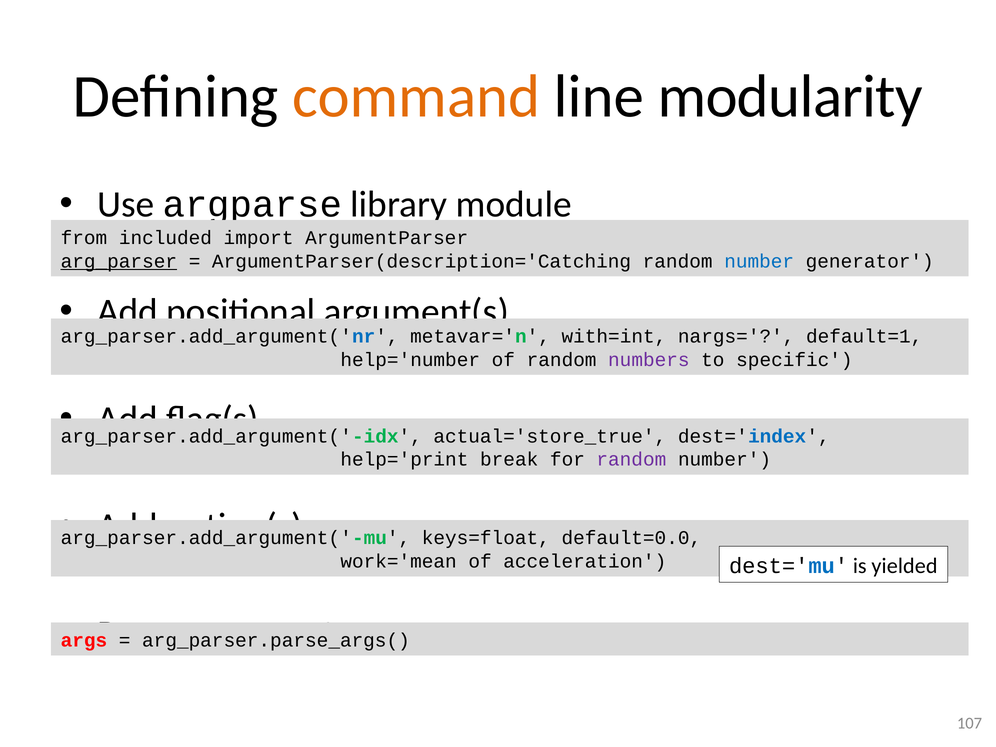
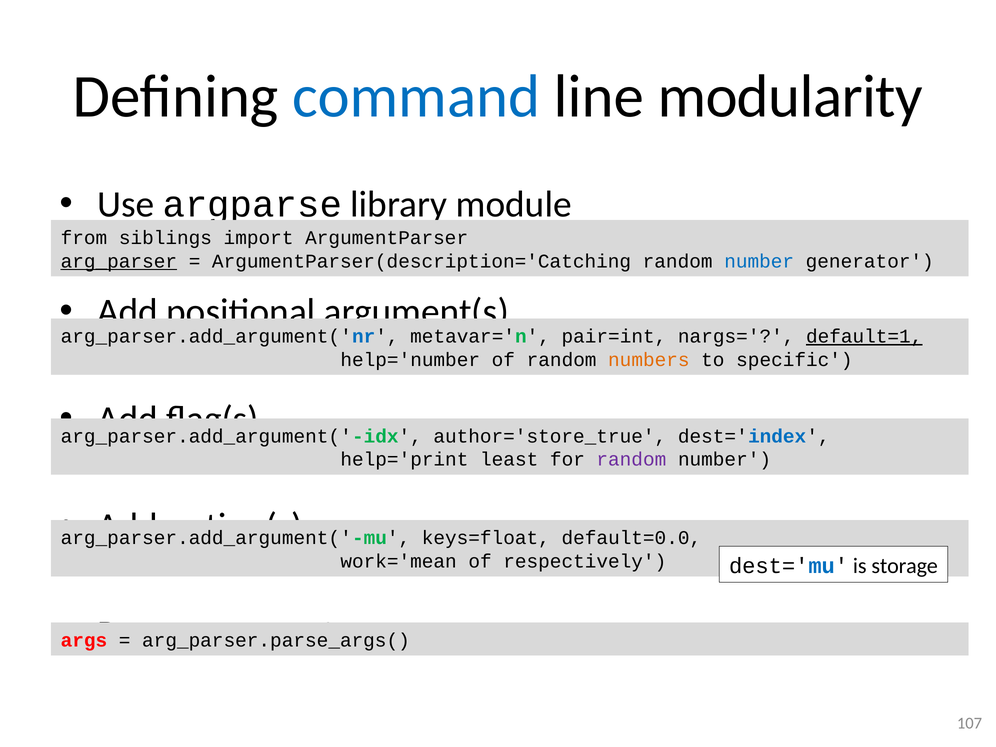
command colour: orange -> blue (416, 96)
included: included -> siblings (165, 238)
with=int: with=int -> pair=int (614, 336)
default=1 underline: none -> present (864, 336)
numbers colour: purple -> orange (649, 360)
actual='store_true: actual='store_true -> author='store_true (550, 436)
break: break -> least (509, 460)
acceleration: acceleration -> respectively (585, 561)
yielded: yielded -> storage (905, 566)
